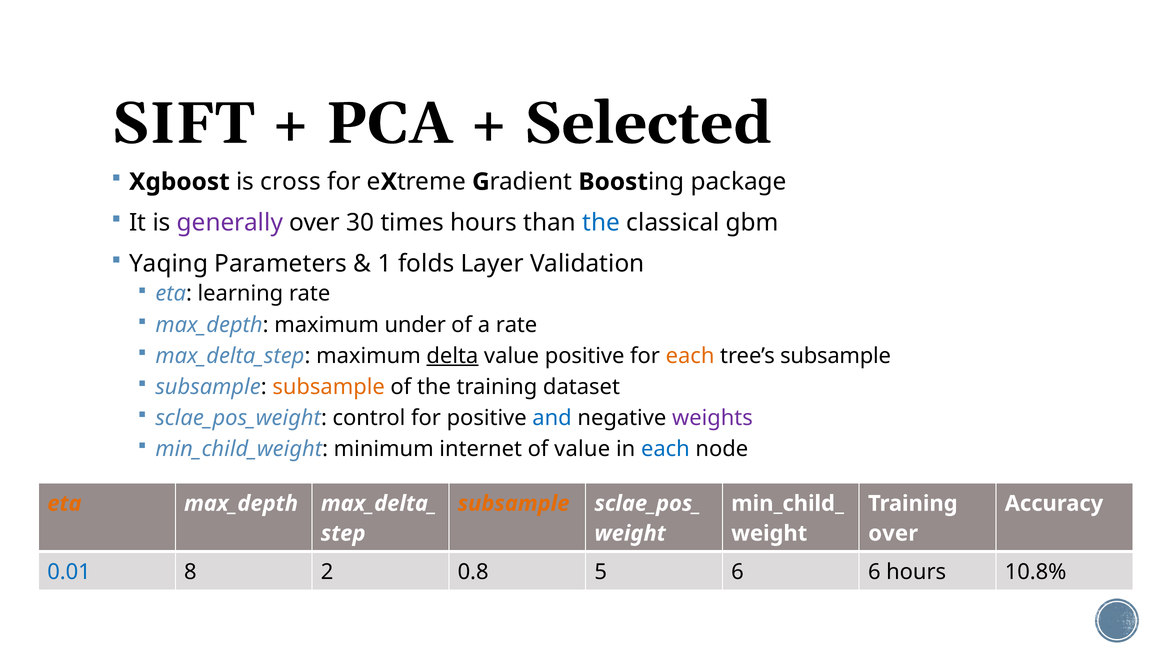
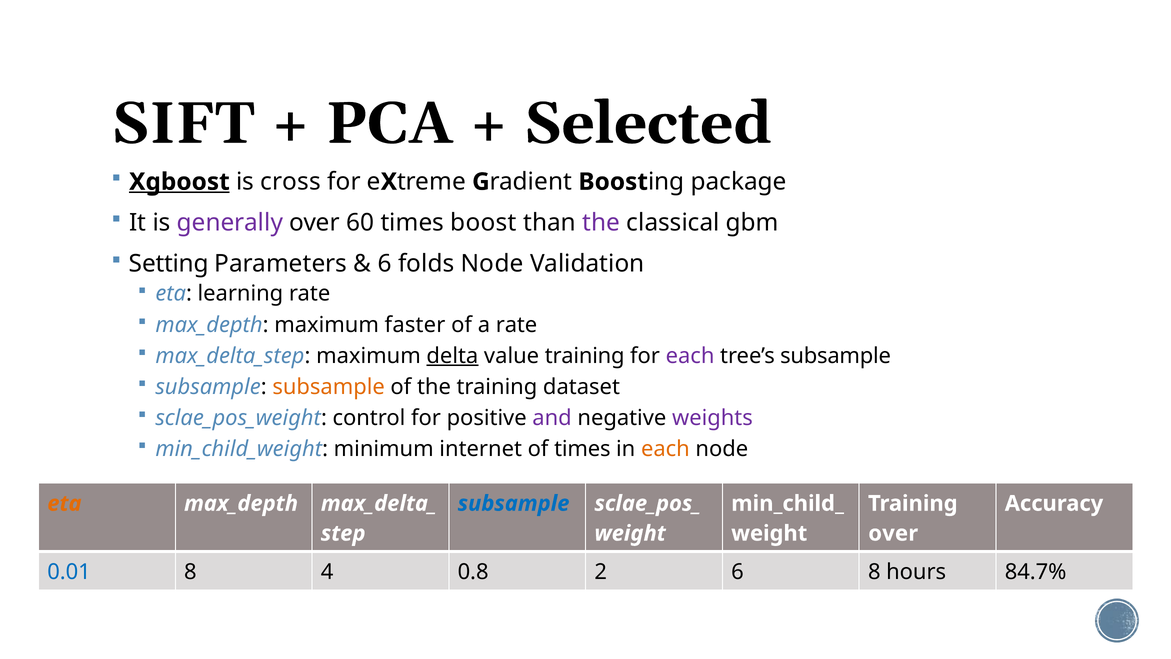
Xgboost underline: none -> present (179, 182)
30: 30 -> 60 (360, 223)
times hours: hours -> boost (483, 223)
the colour: blue -> purple (601, 223)
Yaqing: Yaqing -> Setting (169, 264)
1: 1 -> 6 (385, 264)
folds Layer: Layer -> Node (492, 264)
under: under -> faster (415, 325)
value positive: positive -> training (585, 356)
each colour: orange -> purple (690, 356)
and colour: blue -> purple (552, 418)
of value: value -> times (582, 449)
each colour: blue -> orange (665, 449)
subsample colour: orange -> blue (514, 503)
2: 2 -> 4 (327, 572)
5: 5 -> 2 (601, 572)
6 6: 6 -> 8 (874, 572)
10.8%: 10.8% -> 84.7% (1036, 572)
